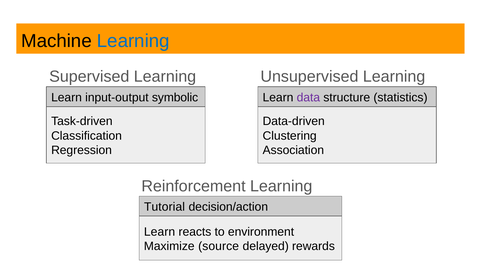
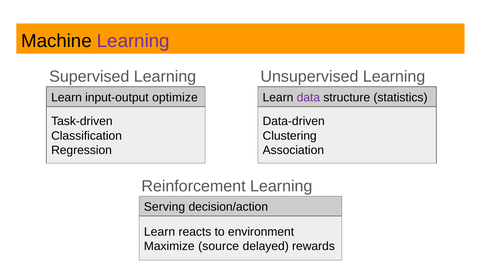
Learning colour: blue -> purple (133, 41)
symbolic: symbolic -> optimize (175, 97)
Tutorial: Tutorial -> Serving (165, 207)
